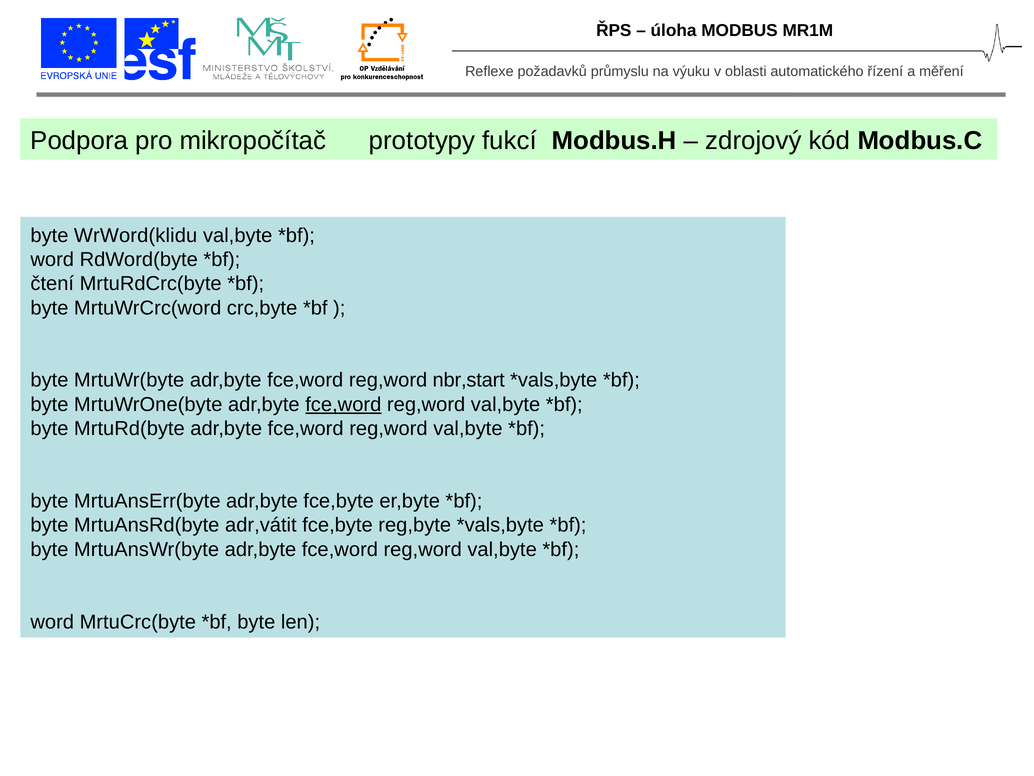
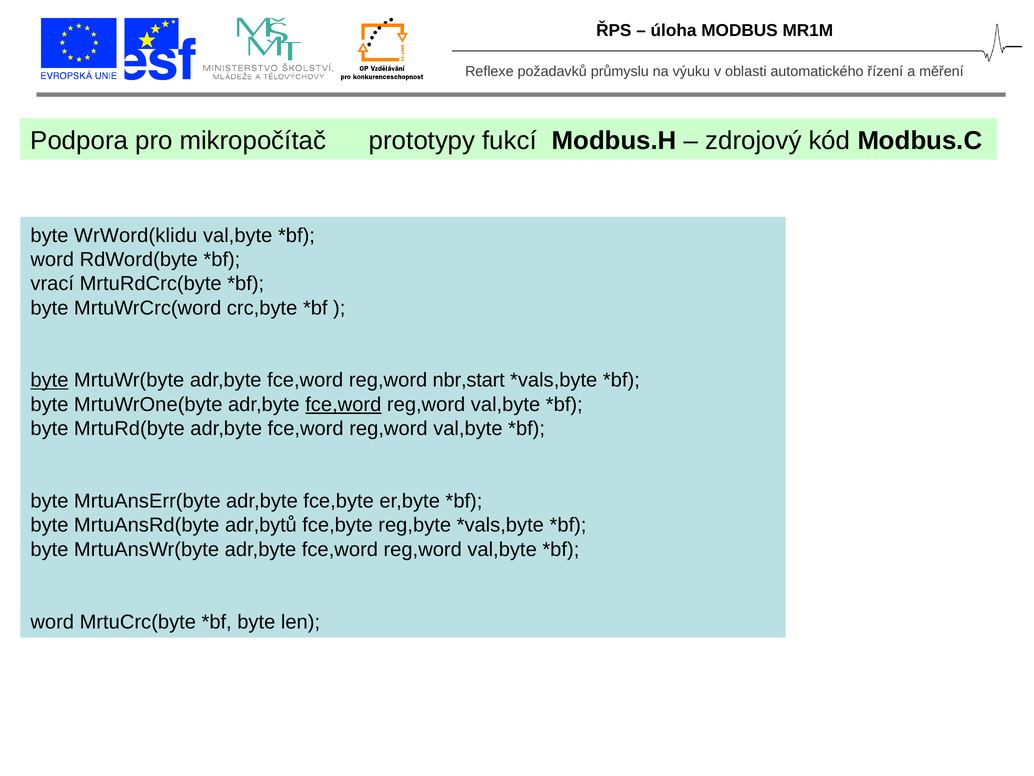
čtení: čtení -> vrací (52, 284)
byte underline: none -> present (49, 380)
adr,vátit: adr,vátit -> adr,bytů (261, 525)
